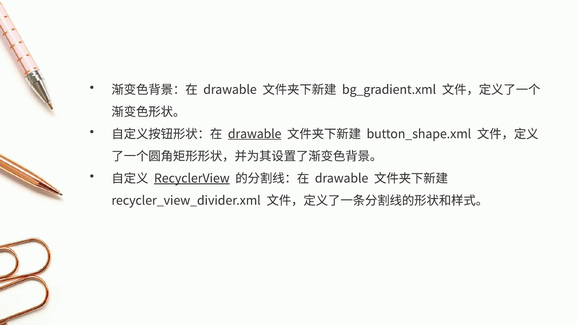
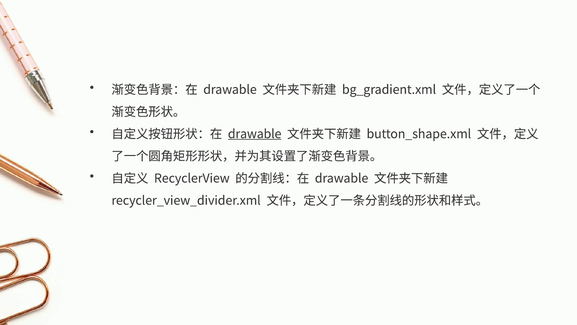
RecyclerView underline: present -> none (192, 178)
